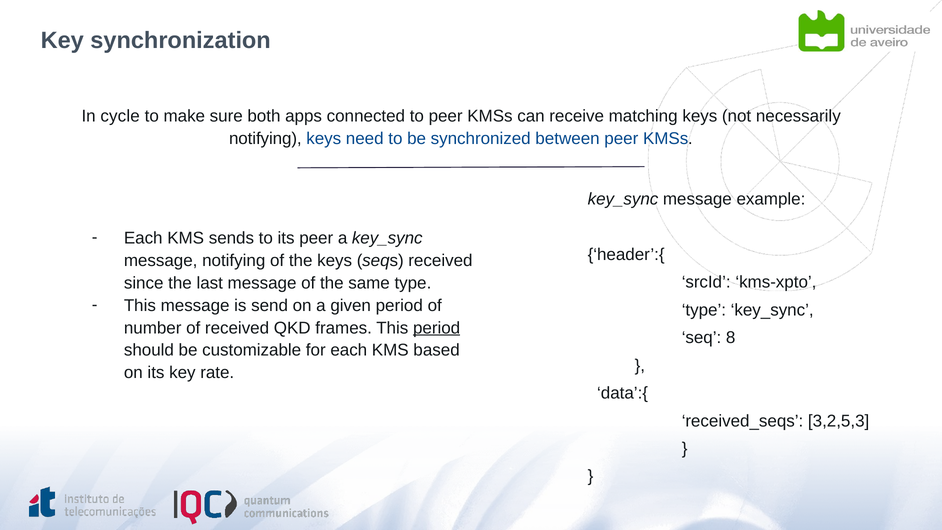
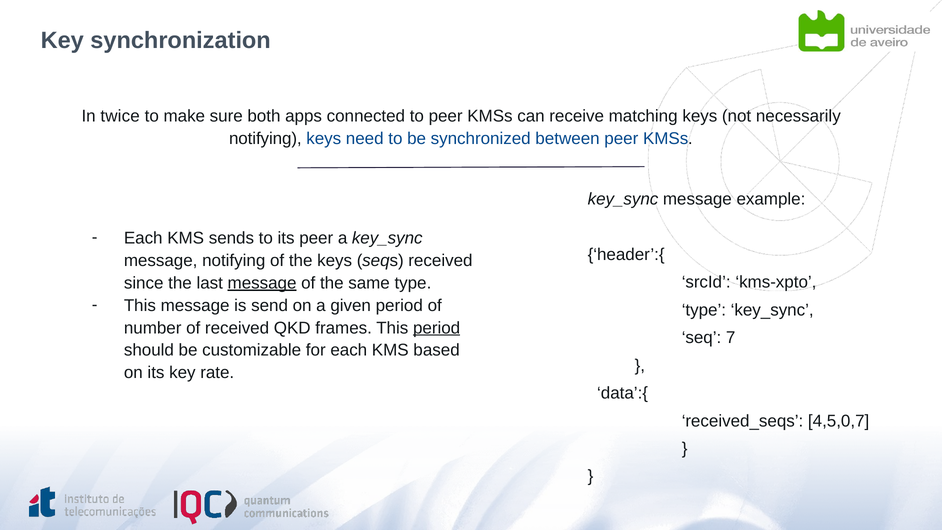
cycle: cycle -> twice (120, 116)
message underline: none -> present (262, 283)
8: 8 -> 7 (731, 338)
3,2,5,3: 3,2,5,3 -> 4,5,0,7 (839, 421)
